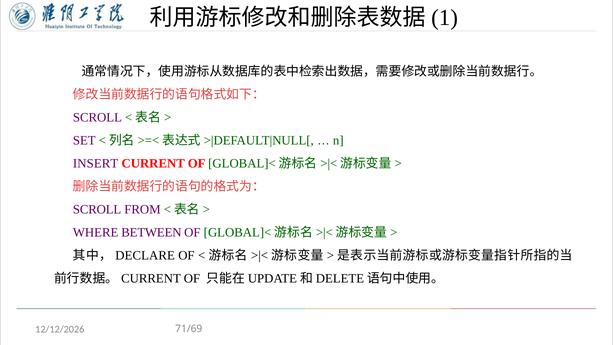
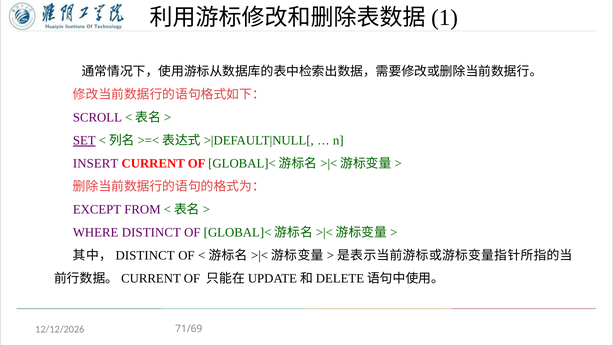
SET underline: none -> present (84, 140)
SCROLL: SCROLL -> EXCEPT (97, 209)
WHERE BETWEEN: BETWEEN -> DISTINCT (151, 232)
DECLARE: DECLARE -> DISTINCT (145, 255)
